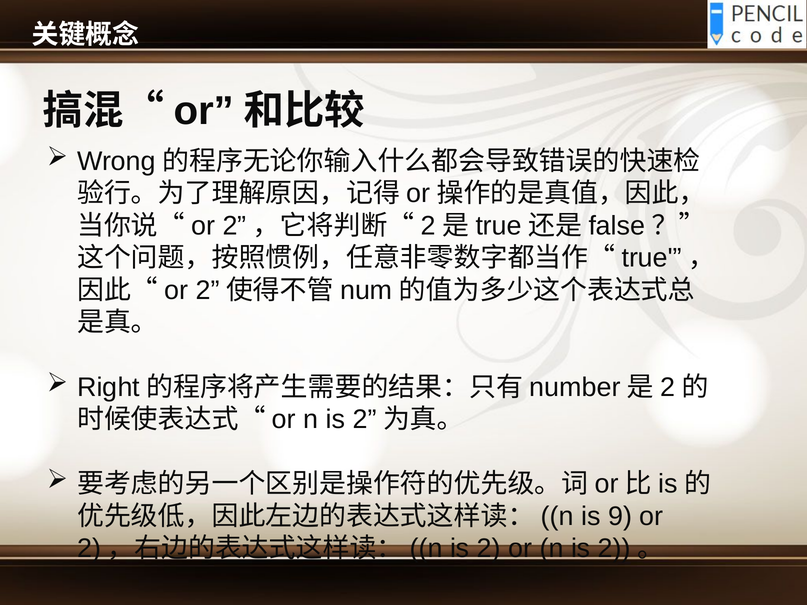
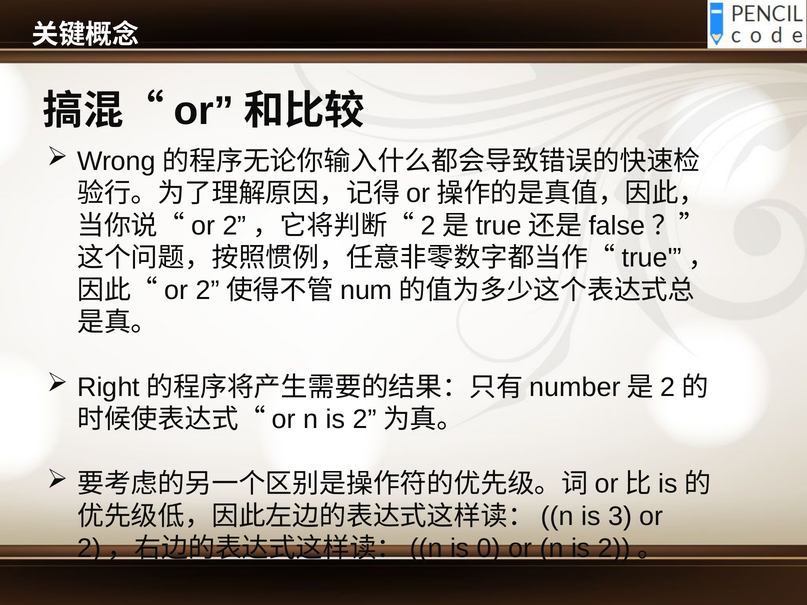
9: 9 -> 3 (620, 516)
2: 2 -> 0 (489, 549)
